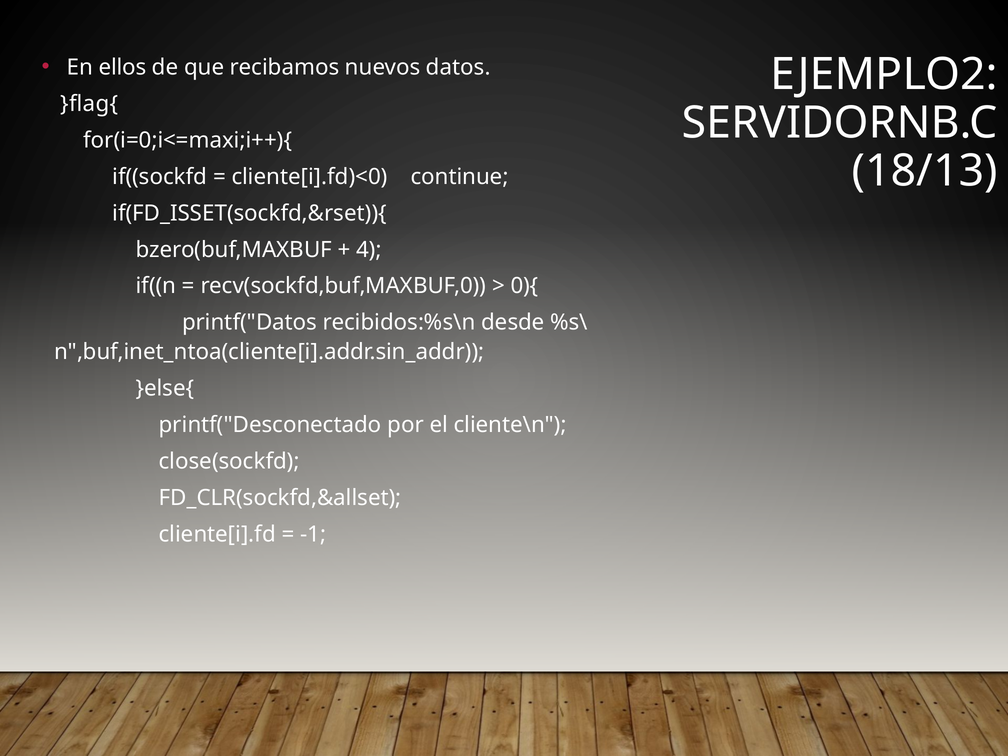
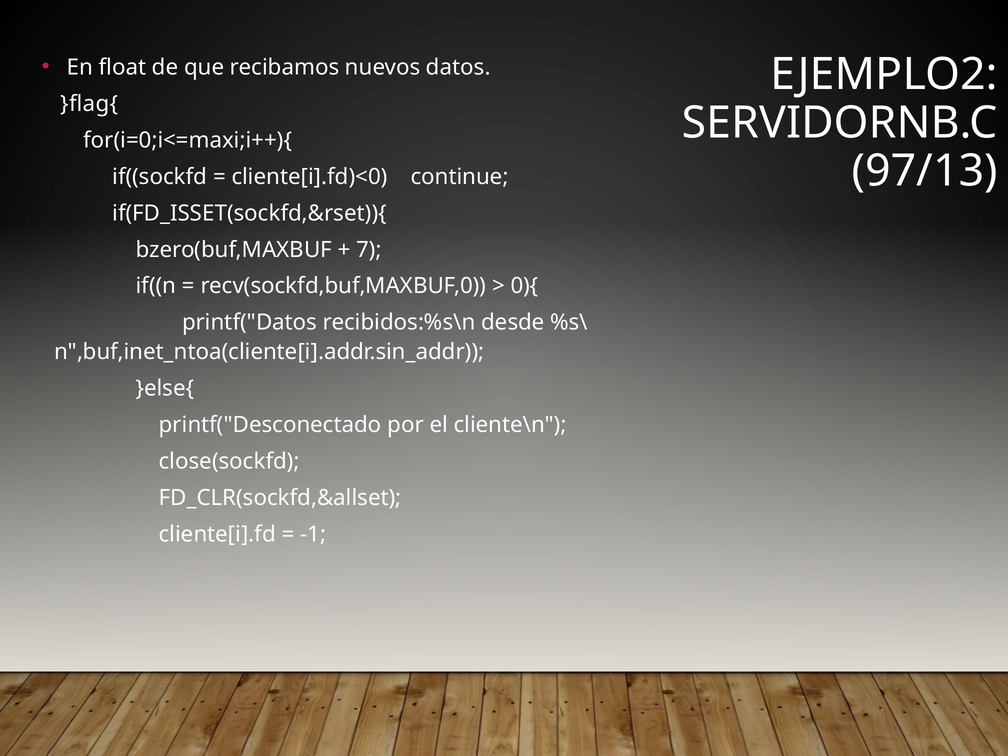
ellos: ellos -> float (123, 67)
18/13: 18/13 -> 97/13 (925, 171)
4: 4 -> 7 (369, 250)
